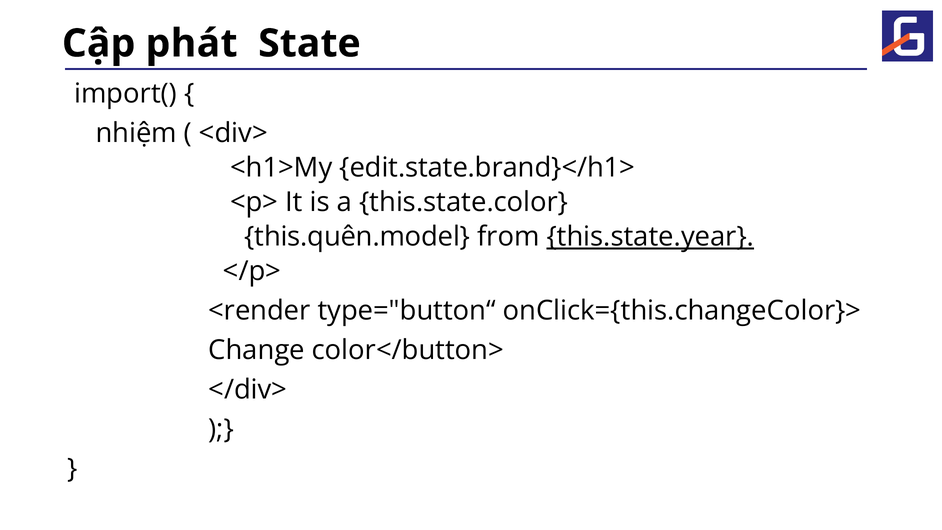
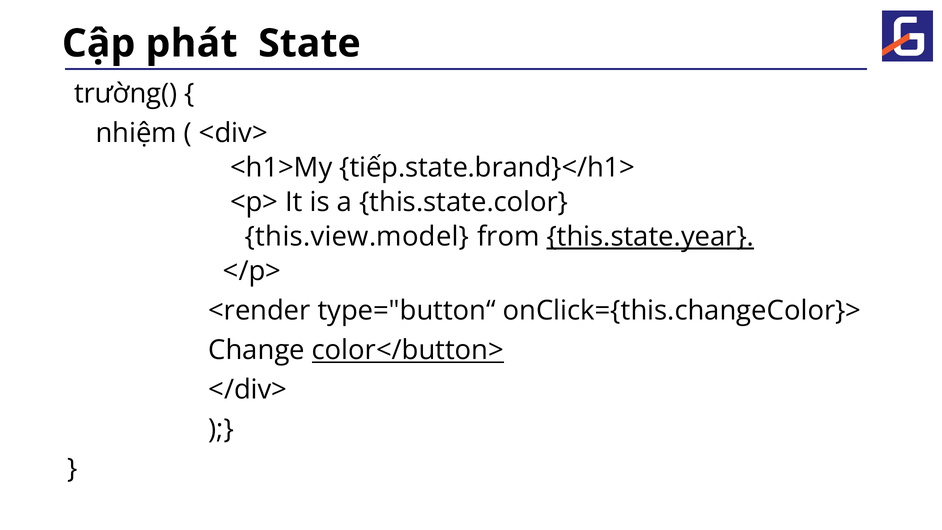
import(: import( -> trường( (126, 93)
edit.state.brand}</h1>: edit.state.brand}</h1> -> tiếp.state.brand}</h1> (487, 167)
this.quên.model: this.quên.model -> this.view.model (357, 237)
color</button> underline: none -> present (408, 350)
